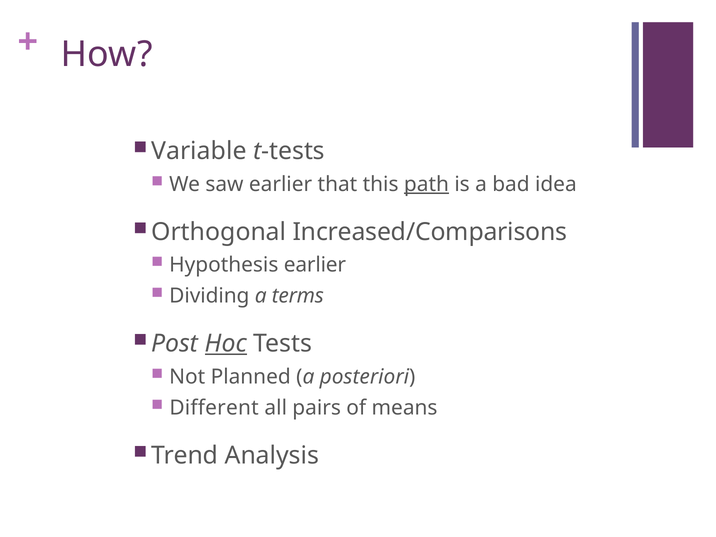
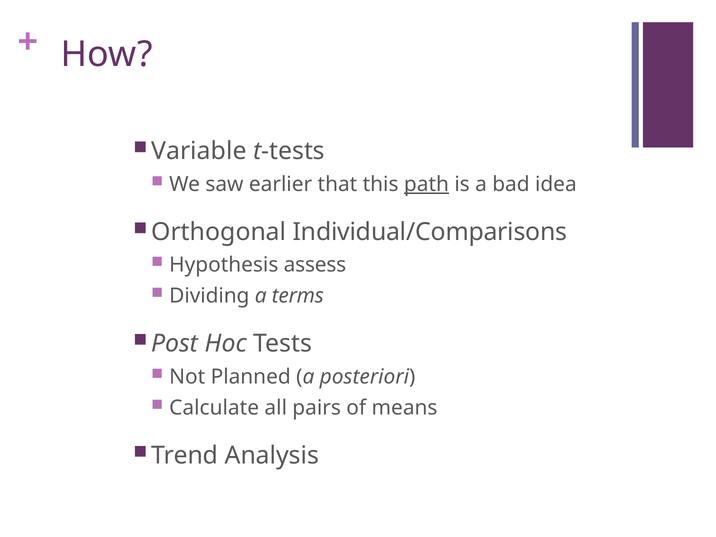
Increased/Comparisons: Increased/Comparisons -> Individual/Comparisons (430, 232)
Hypothesis earlier: earlier -> assess (315, 265)
Hoc underline: present -> none (226, 344)
Different: Different -> Calculate (214, 408)
